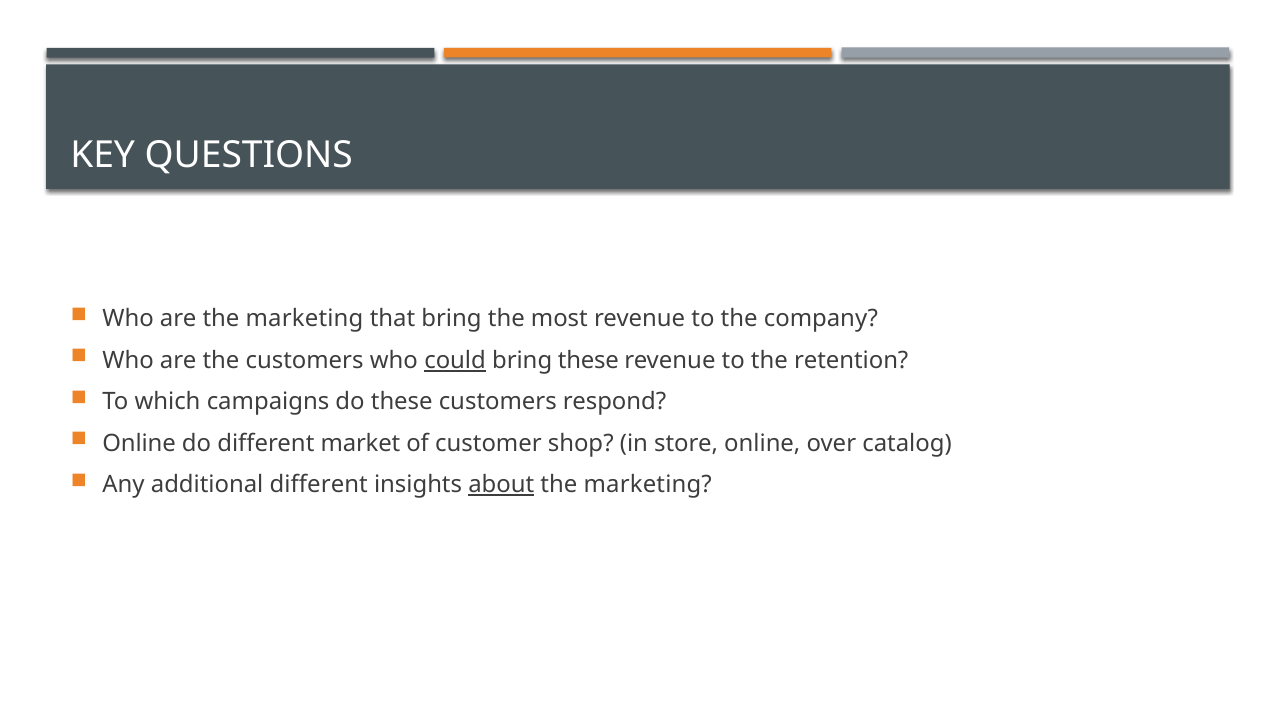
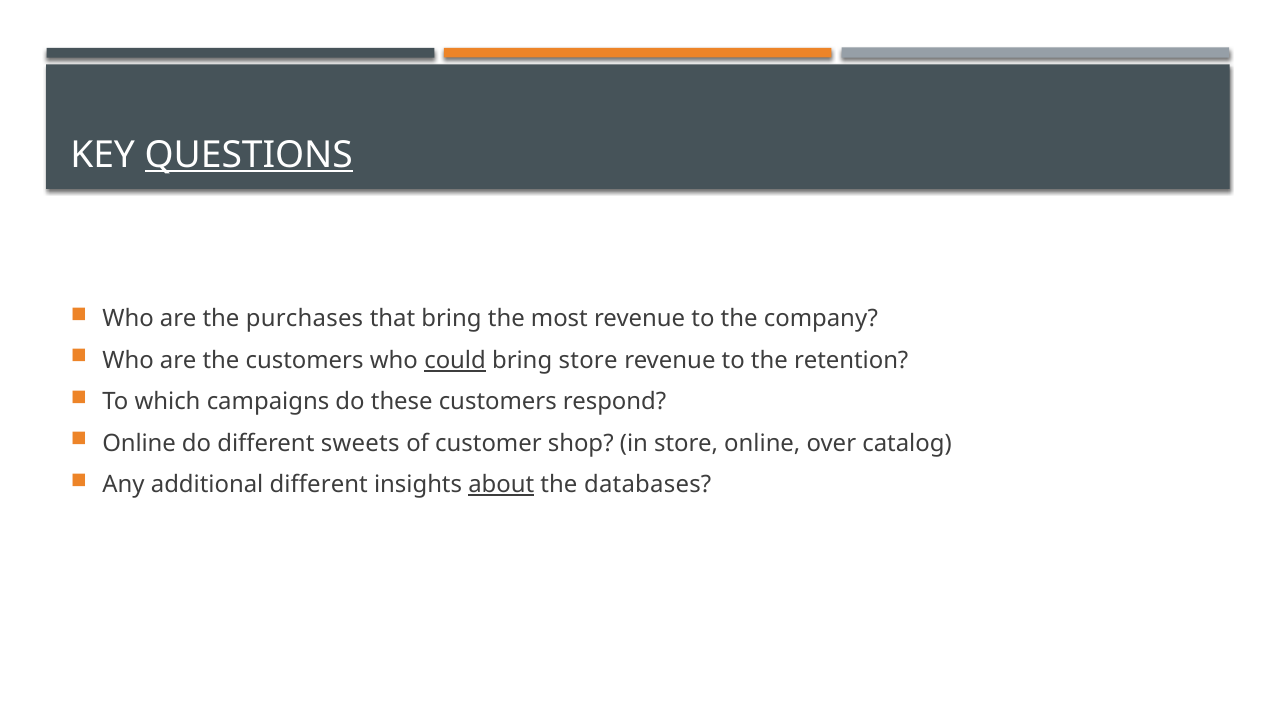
QUESTIONS underline: none -> present (249, 155)
are the marketing: marketing -> purchases (304, 319)
bring these: these -> store (588, 360)
market: market -> sweets (360, 443)
marketing: marketing -> databases (648, 485)
